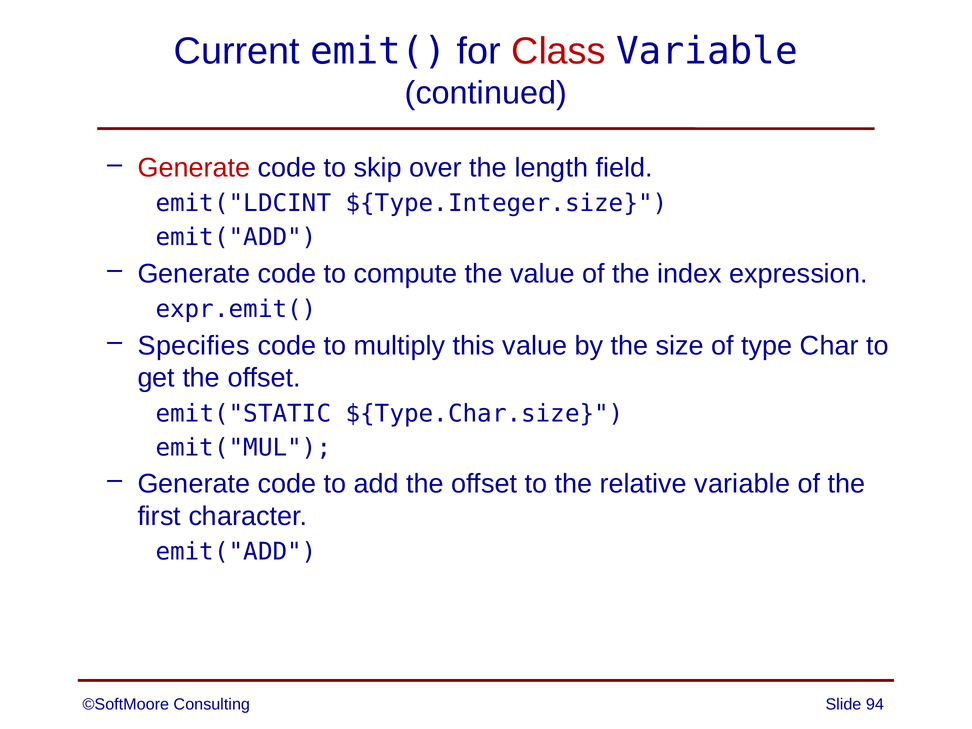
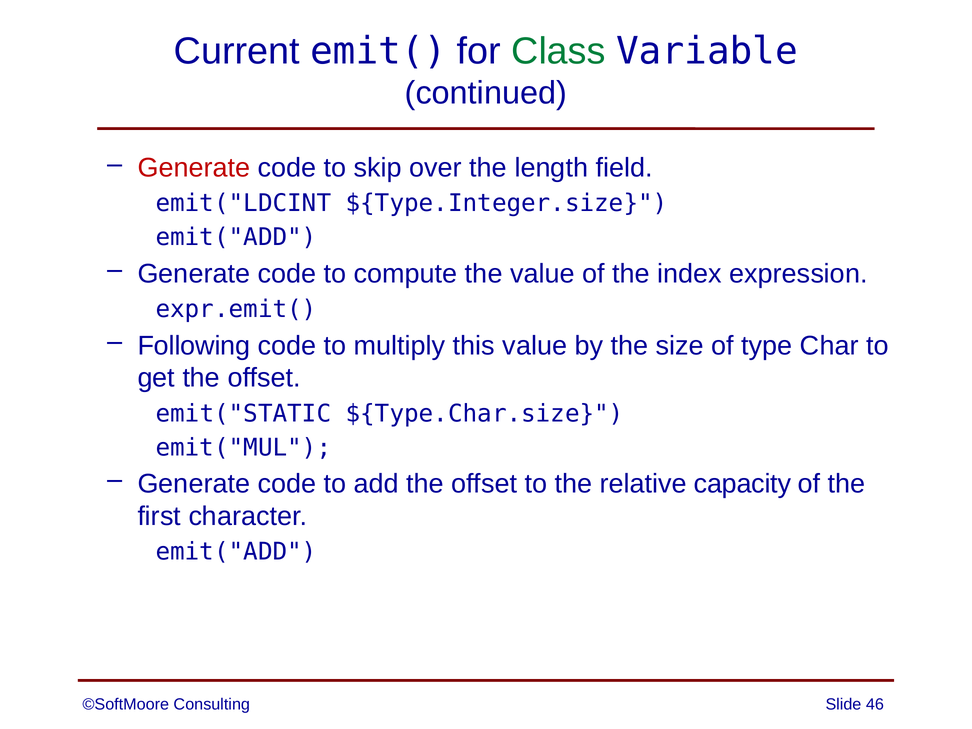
Class colour: red -> green (558, 51)
Specifies: Specifies -> Following (194, 346)
relative variable: variable -> capacity (742, 484)
94: 94 -> 46 (875, 704)
